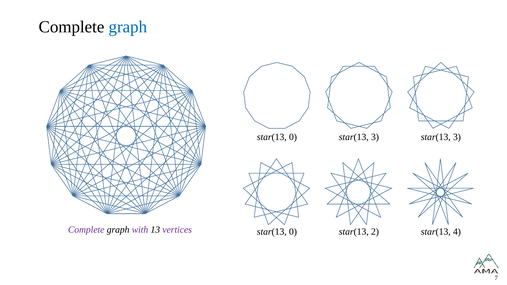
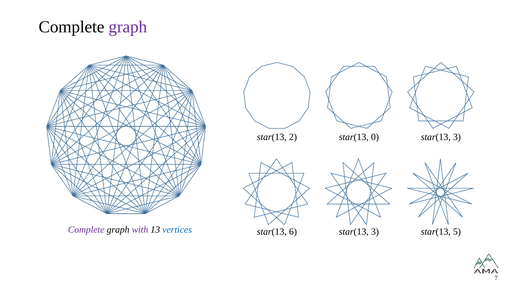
graph colour: blue -> purple (128, 27)
0: 0 -> 2 (293, 137)
3: 3 -> 0 (375, 137)
vertices colour: purple -> blue (177, 230)
0: 0 -> 6 (293, 232)
2: 2 -> 3 (375, 232)
4: 4 -> 5 (457, 232)
